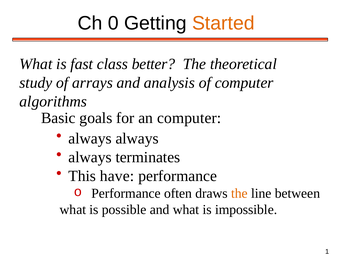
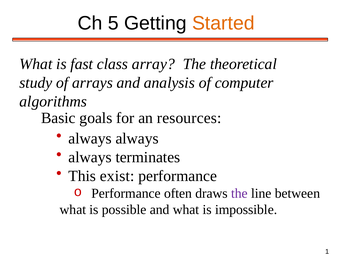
0: 0 -> 5 (113, 23)
better: better -> array (153, 64)
an computer: computer -> resources (189, 118)
have: have -> exist (117, 176)
the colour: orange -> purple (239, 193)
